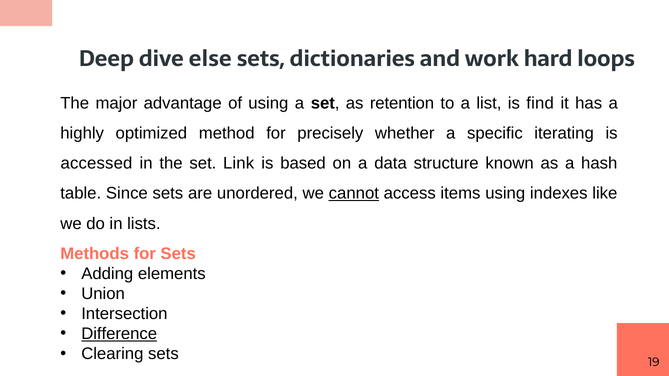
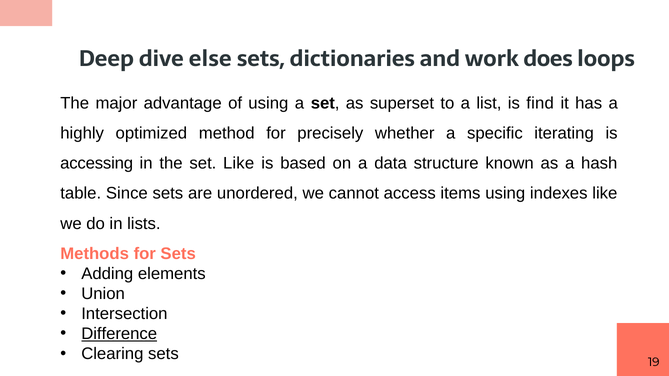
hard: hard -> does (548, 59)
retention: retention -> superset (402, 103)
accessed: accessed -> accessing (97, 164)
set Link: Link -> Like (239, 164)
cannot underline: present -> none (354, 194)
